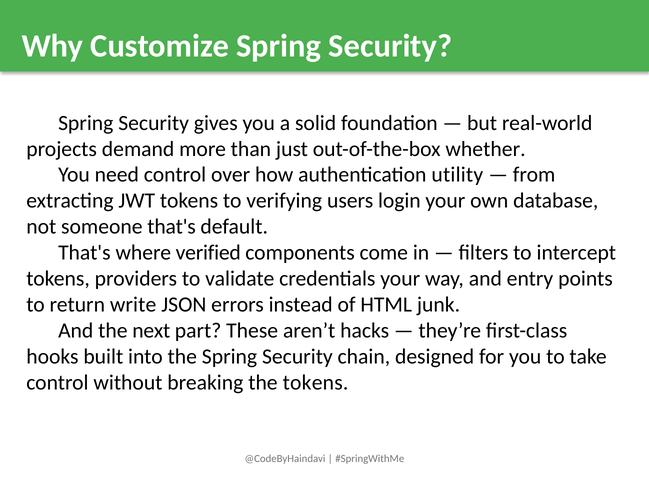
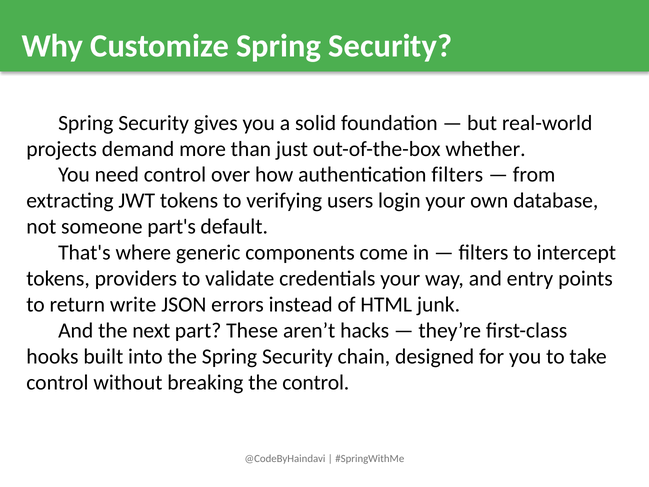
authentication utility: utility -> filters (457, 175)
that's: that's -> part's (172, 227)
verified: verified -> generic (208, 253)
the tokens: tokens -> control (316, 382)
